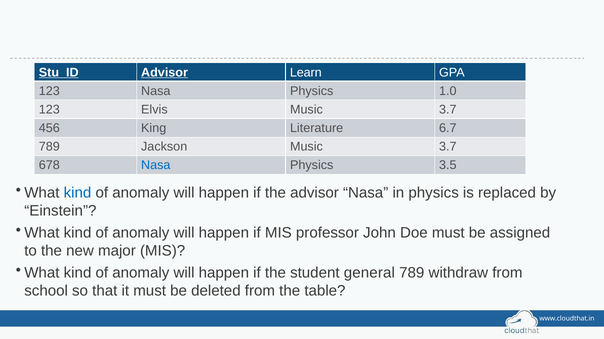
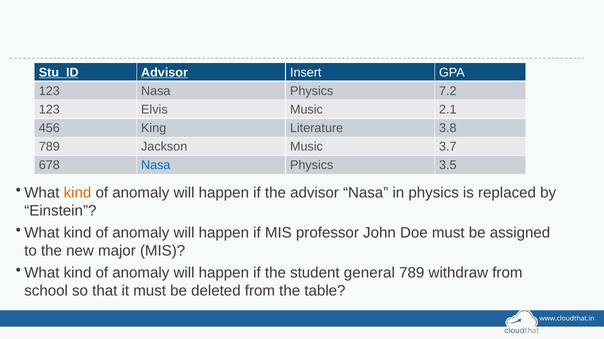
Learn: Learn -> Insert (306, 73)
1.0: 1.0 -> 7.2 (448, 91)
Elvis Music 3.7: 3.7 -> 2.1 (448, 110)
6.7: 6.7 -> 3.8 (448, 128)
kind colour: blue -> orange (78, 193)
